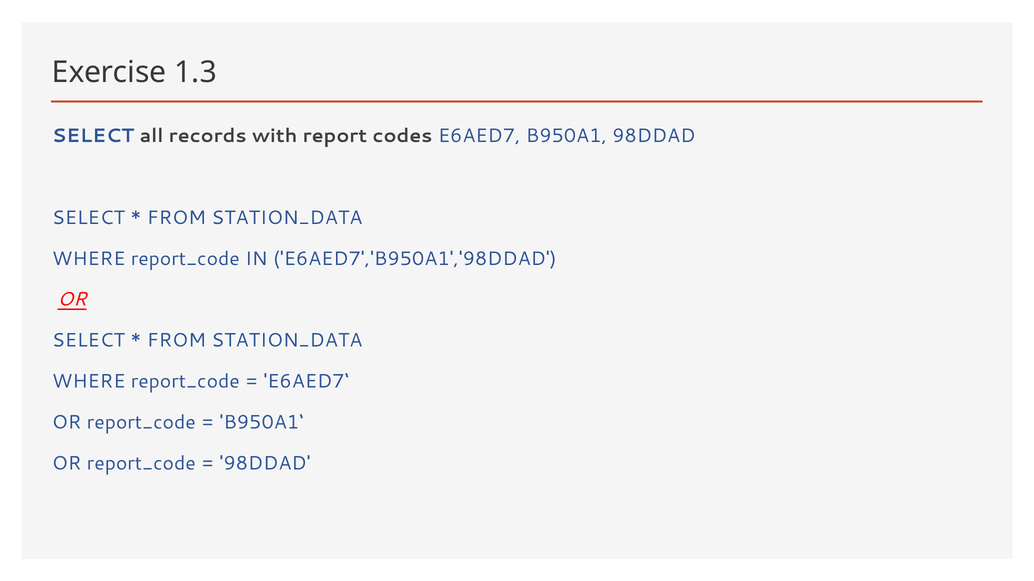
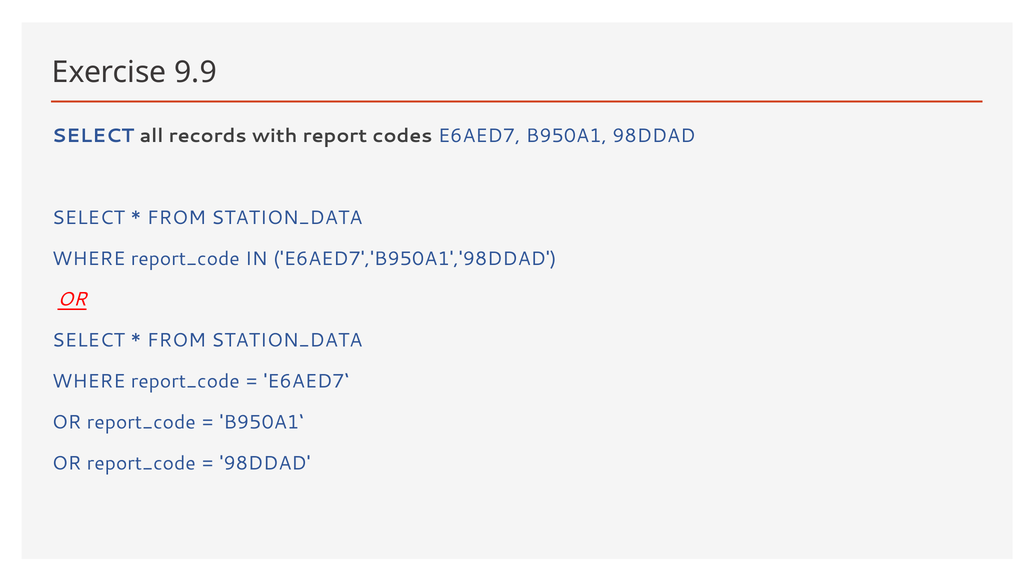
1.3: 1.3 -> 9.9 (195, 72)
